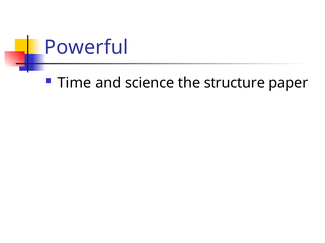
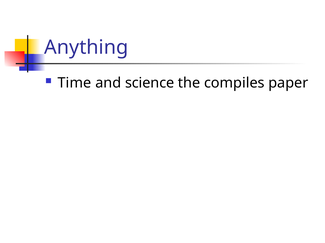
Powerful: Powerful -> Anything (86, 47)
structure: structure -> compiles (234, 83)
